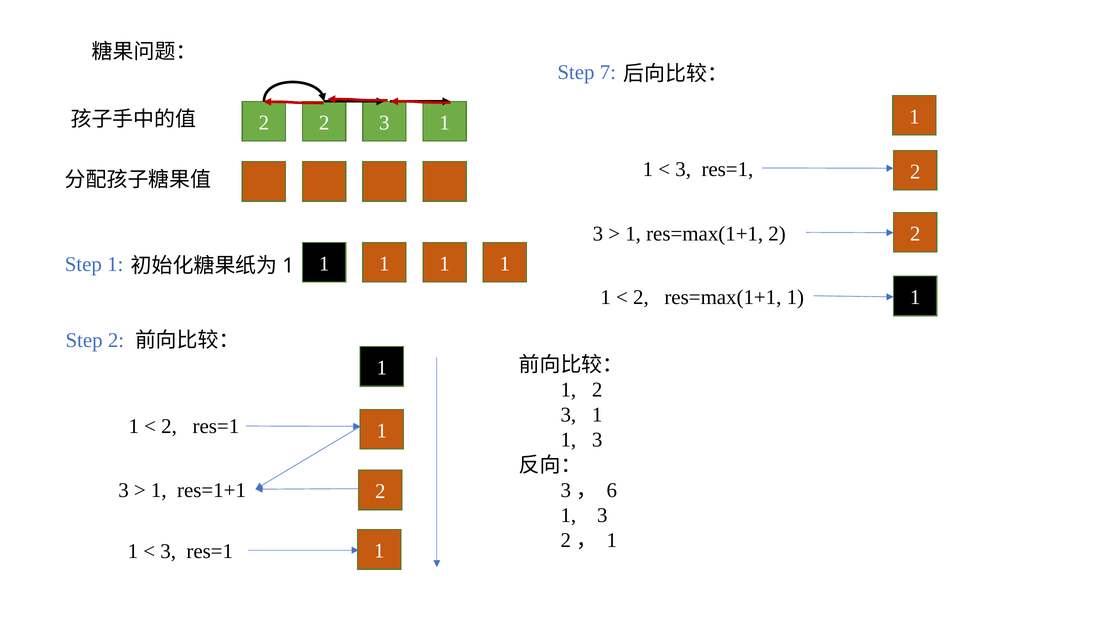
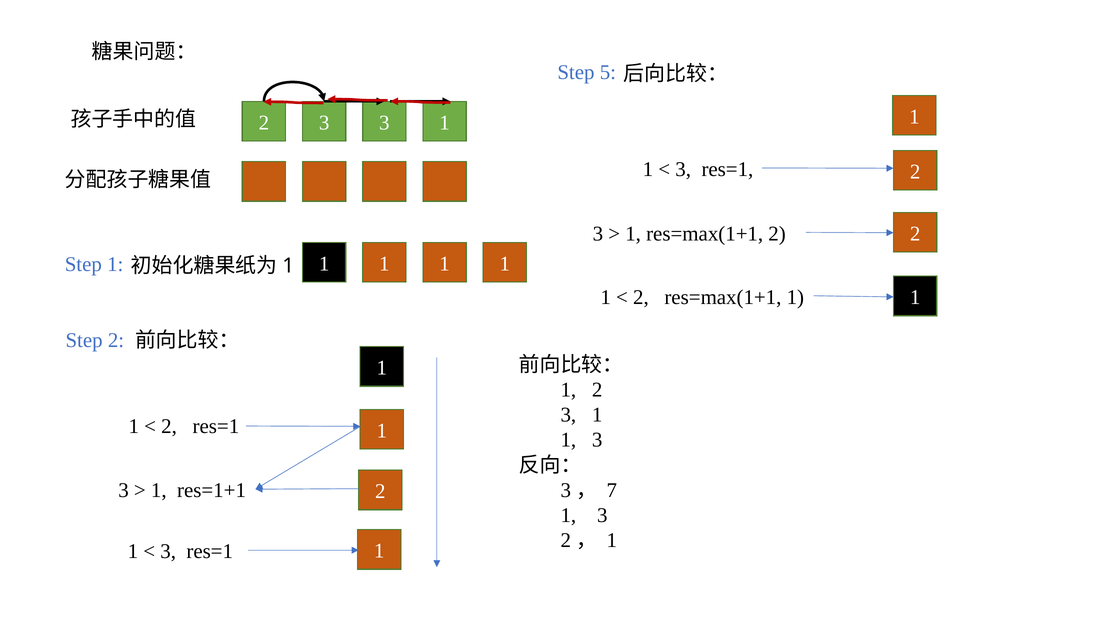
7: 7 -> 5 (608, 72)
2: 2 -> 3 (324, 123)
6: 6 -> 7 (612, 490)
